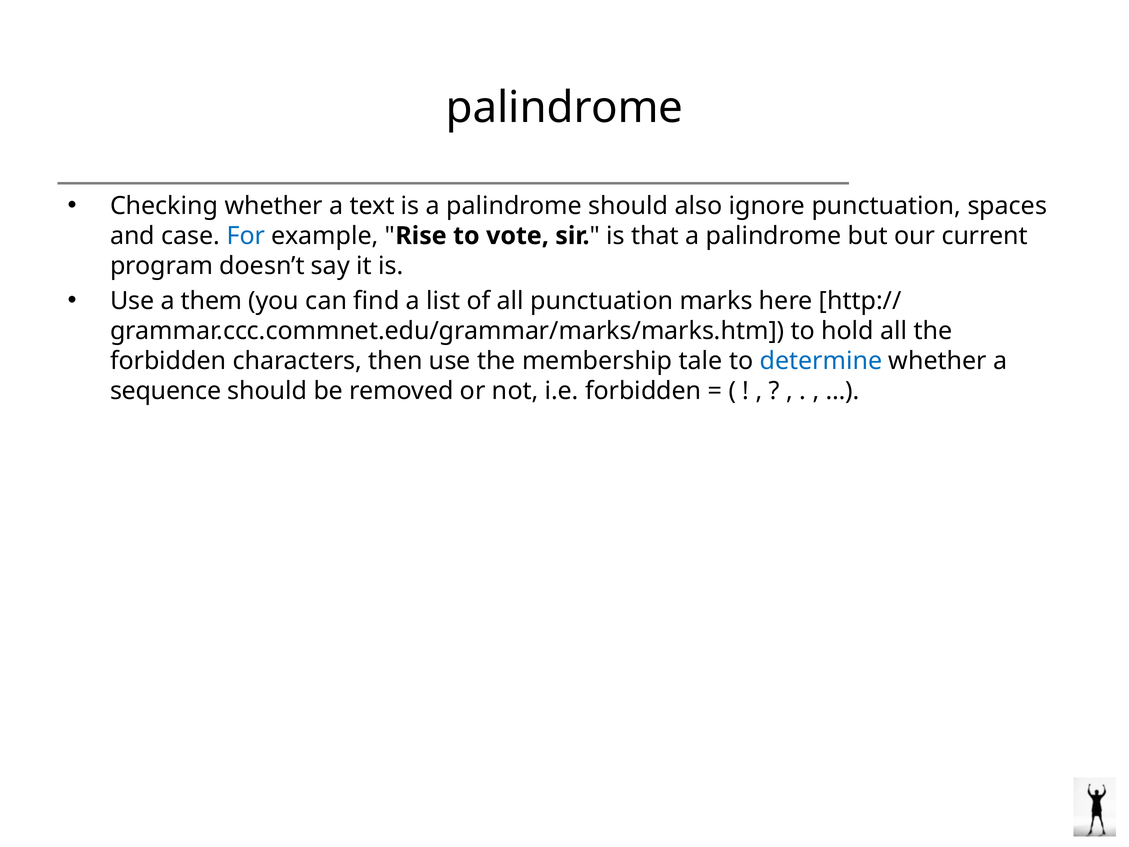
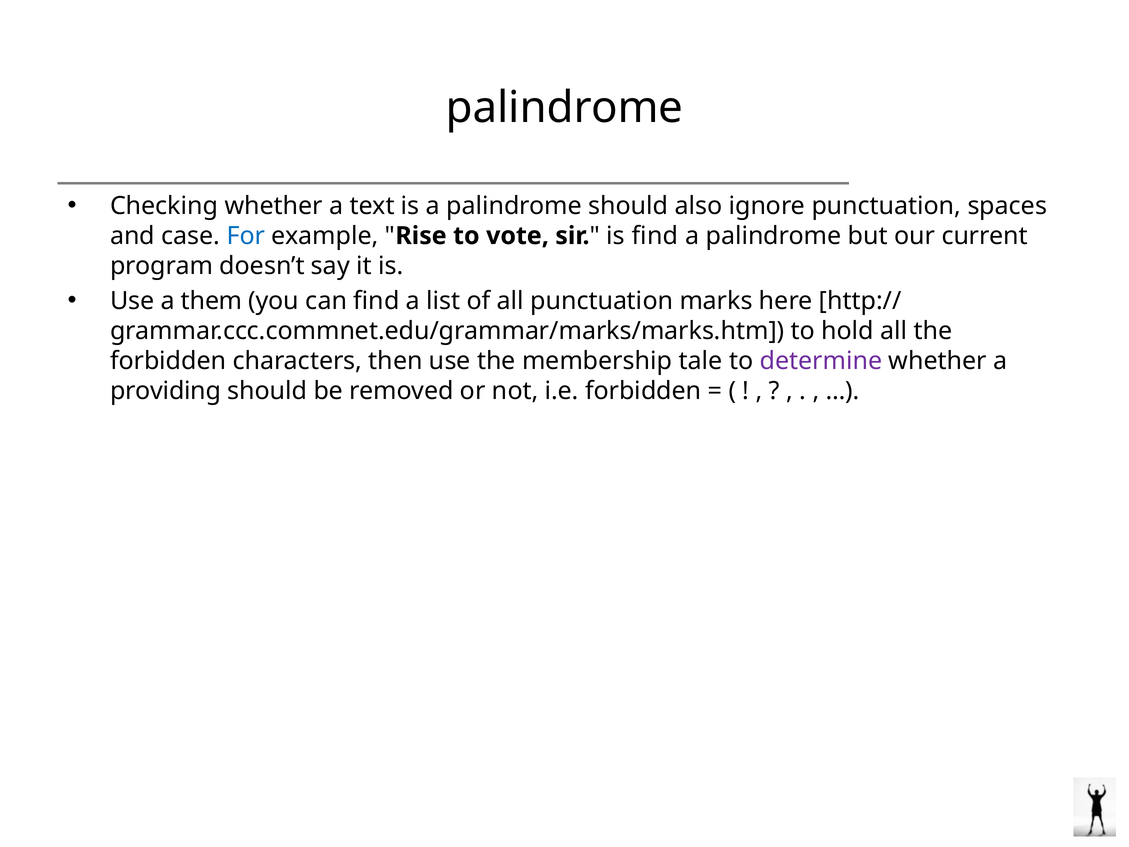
is that: that -> find (655, 236)
determine colour: blue -> purple (821, 361)
sequence: sequence -> providing (166, 391)
